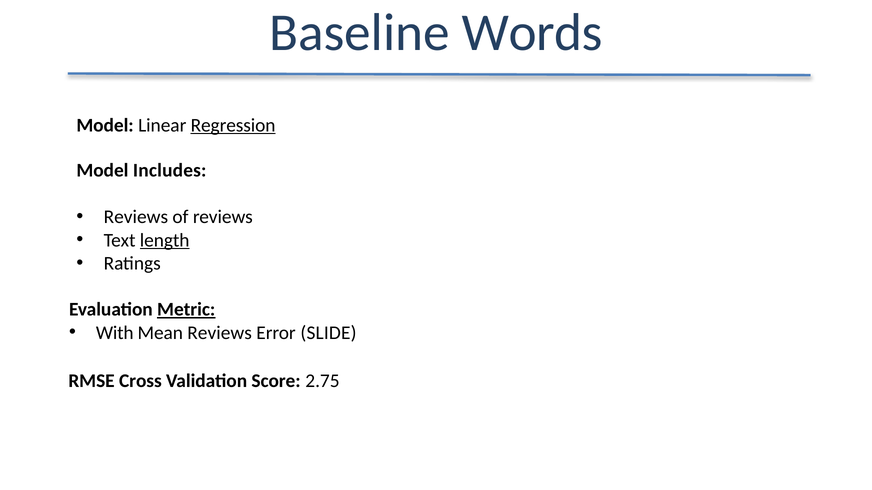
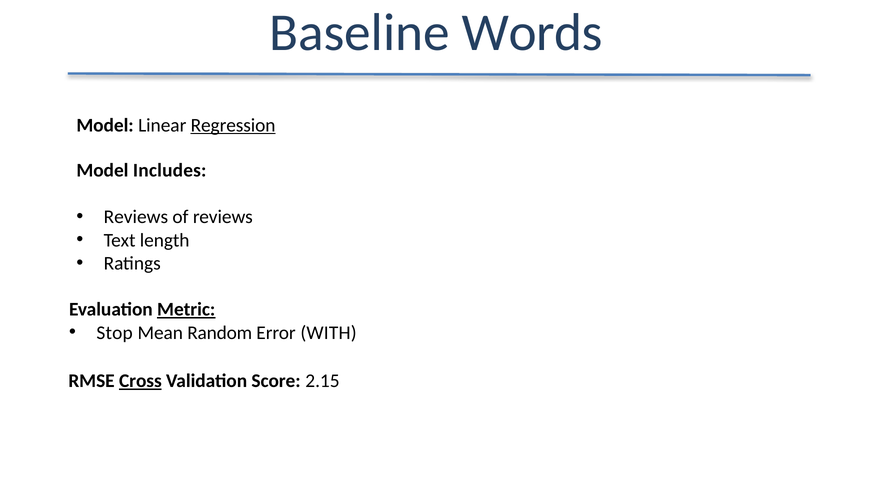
length underline: present -> none (165, 240)
With: With -> Stop (115, 333)
Mean Reviews: Reviews -> Random (220, 333)
SLIDE: SLIDE -> WITH (329, 333)
Cross underline: none -> present (140, 381)
2.75: 2.75 -> 2.15 (322, 381)
